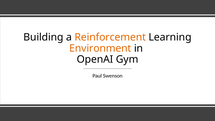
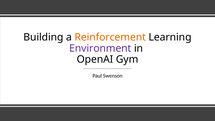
Environment colour: orange -> purple (100, 48)
